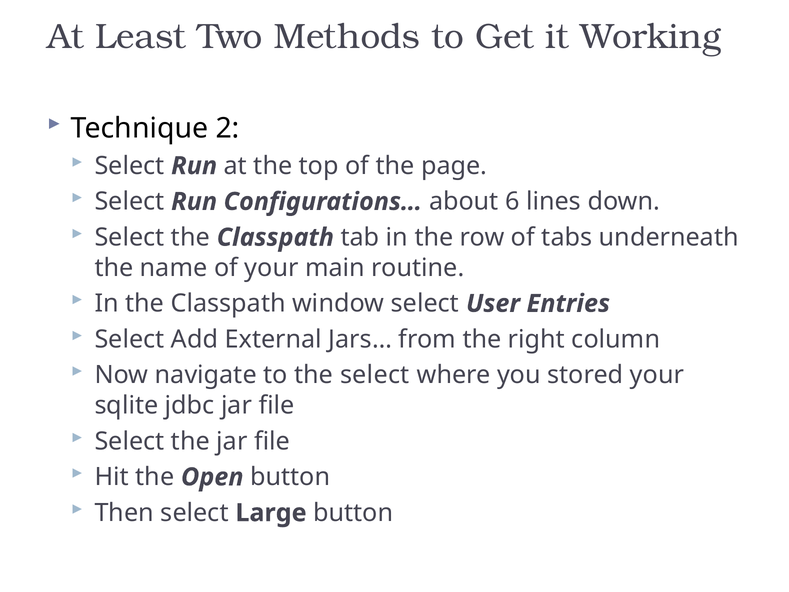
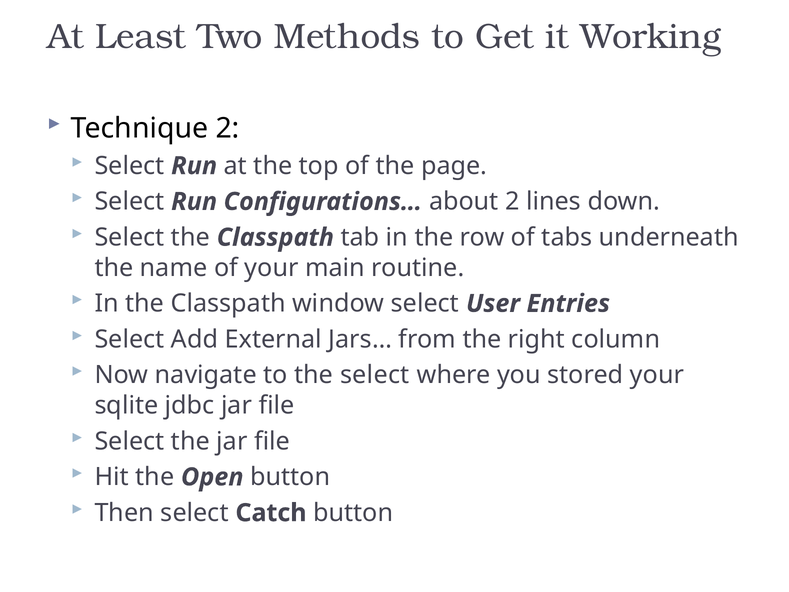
about 6: 6 -> 2 (512, 202)
Large: Large -> Catch (271, 513)
